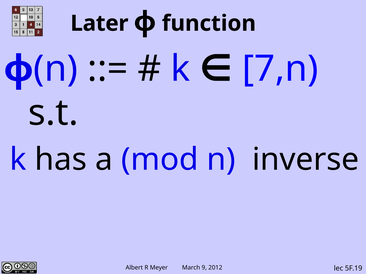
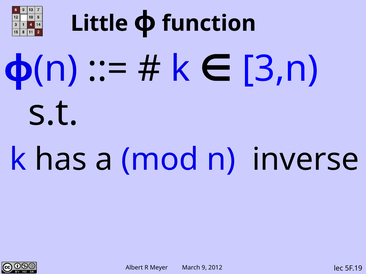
Later: Later -> Little (99, 23)
7,n: 7,n -> 3,n (280, 69)
